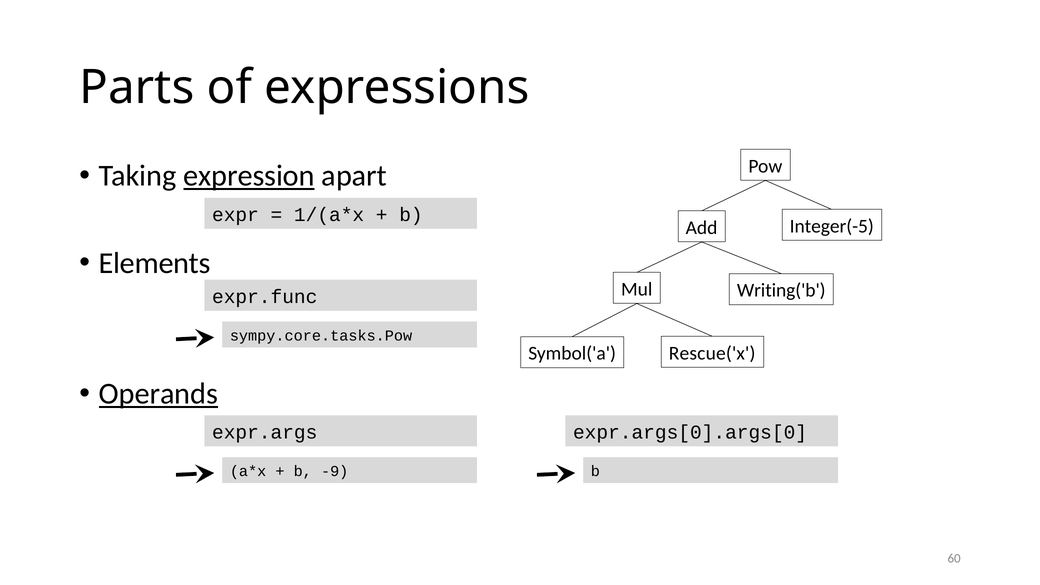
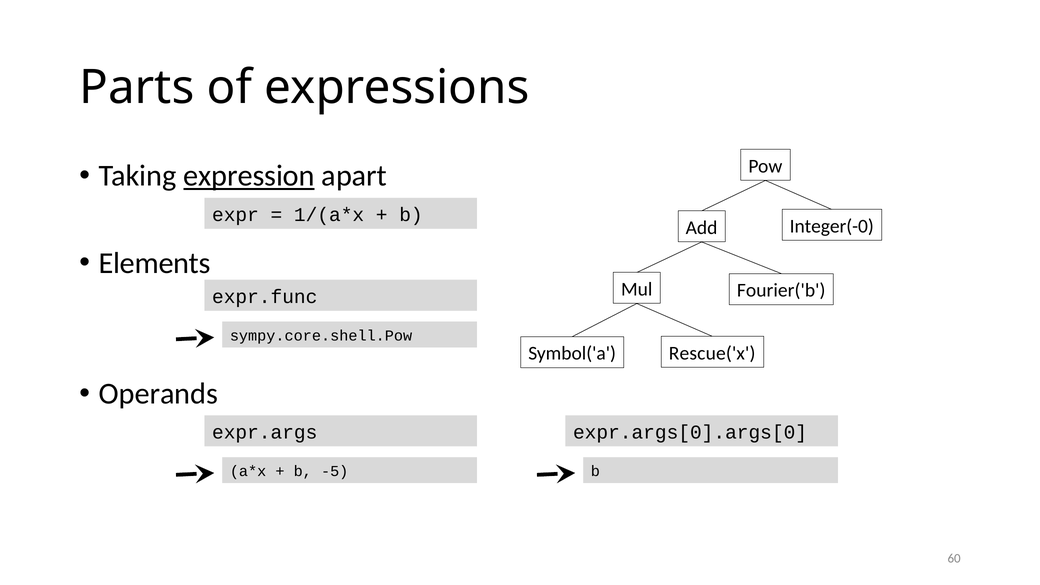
Integer(-5: Integer(-5 -> Integer(-0 (832, 226)
Writing('b: Writing('b -> Fourier('b (781, 290)
sympy.core.tasks.Pow: sympy.core.tasks.Pow -> sympy.core.shell.Pow (321, 336)
Operands underline: present -> none (158, 394)
-9: -9 -> -5 (335, 471)
